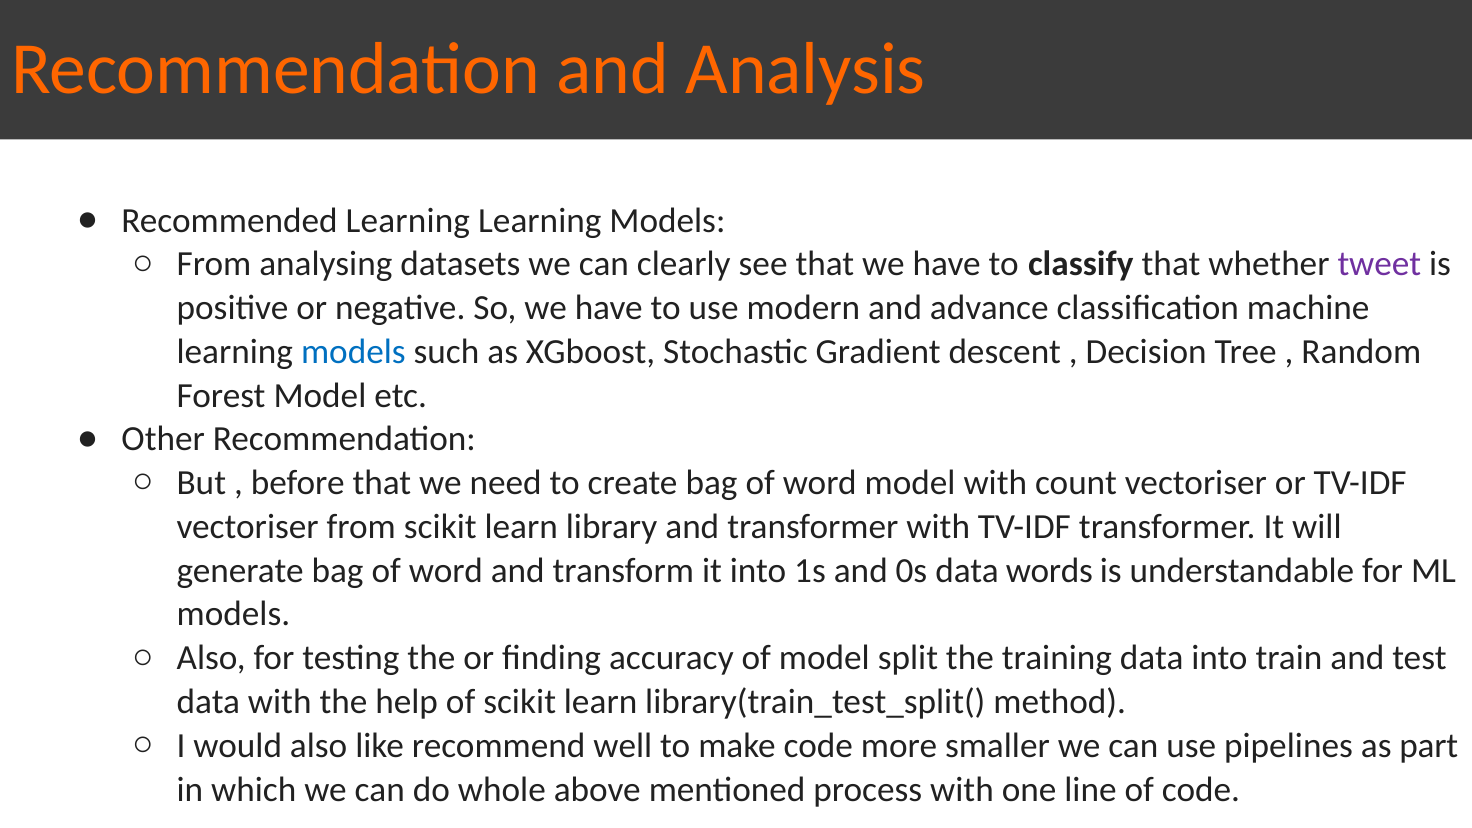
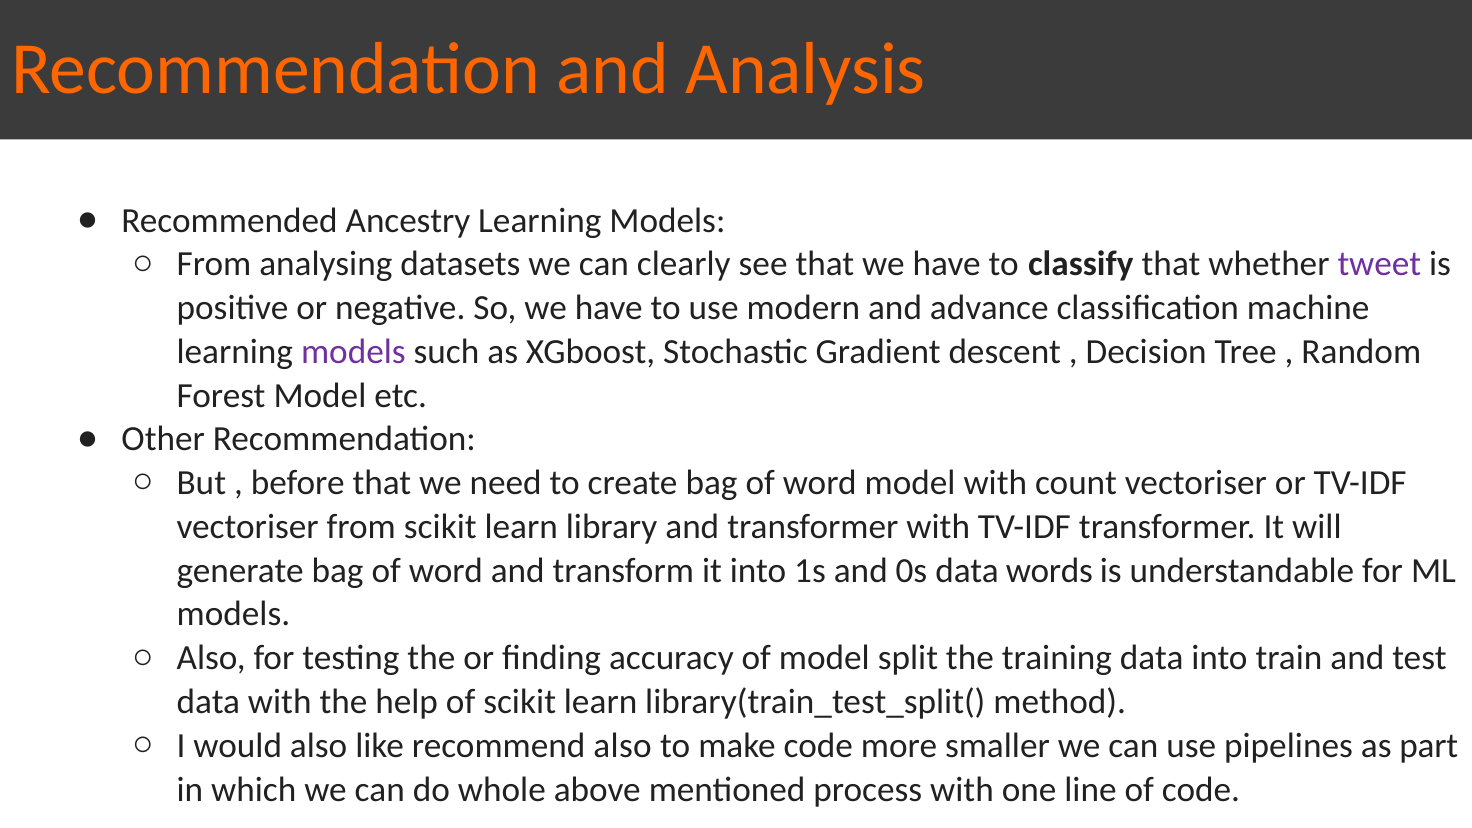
Recommended Learning: Learning -> Ancestry (408, 220)
models colour: blue -> purple (353, 352)
recommend well: well -> also (623, 746)
